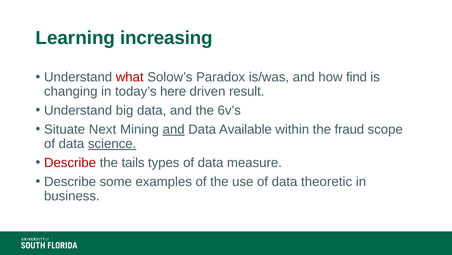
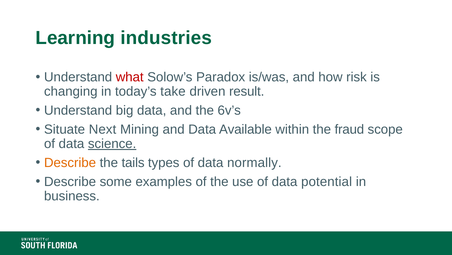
increasing: increasing -> industries (166, 38)
find: find -> risk (356, 77)
here: here -> take (173, 91)
and underline: present -> none (174, 129)
Describe colour: red -> orange (70, 162)
measure: measure -> normally (254, 162)
theoretic: theoretic -> potential (327, 181)
